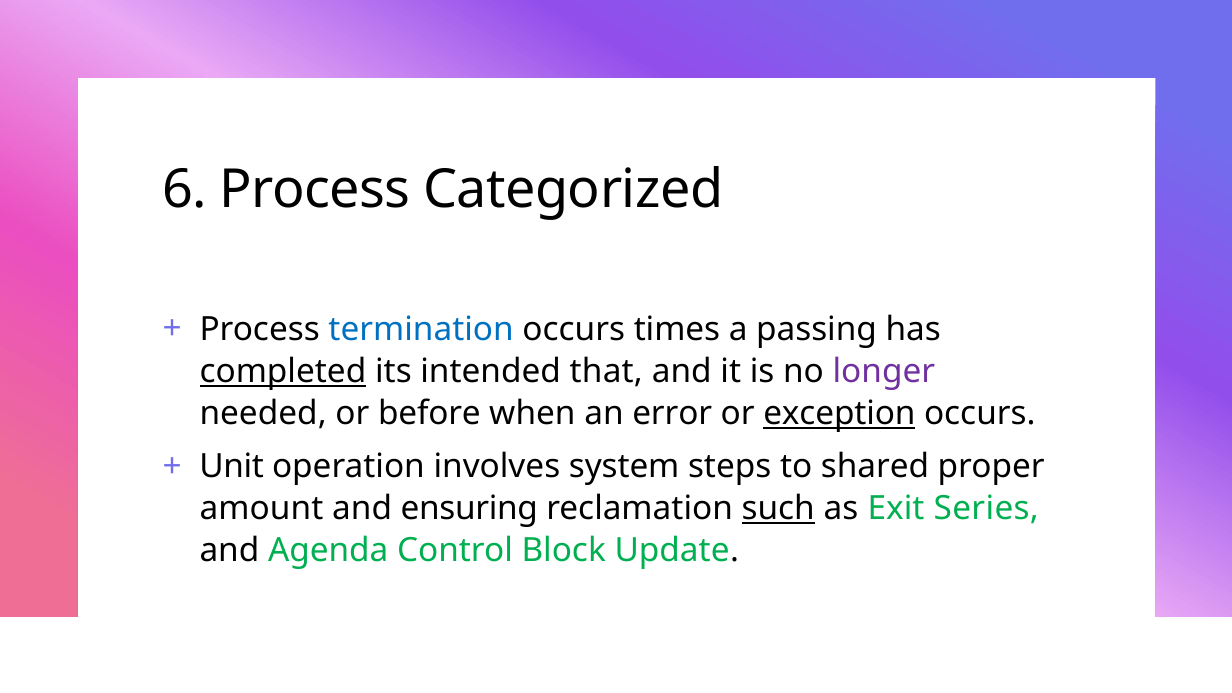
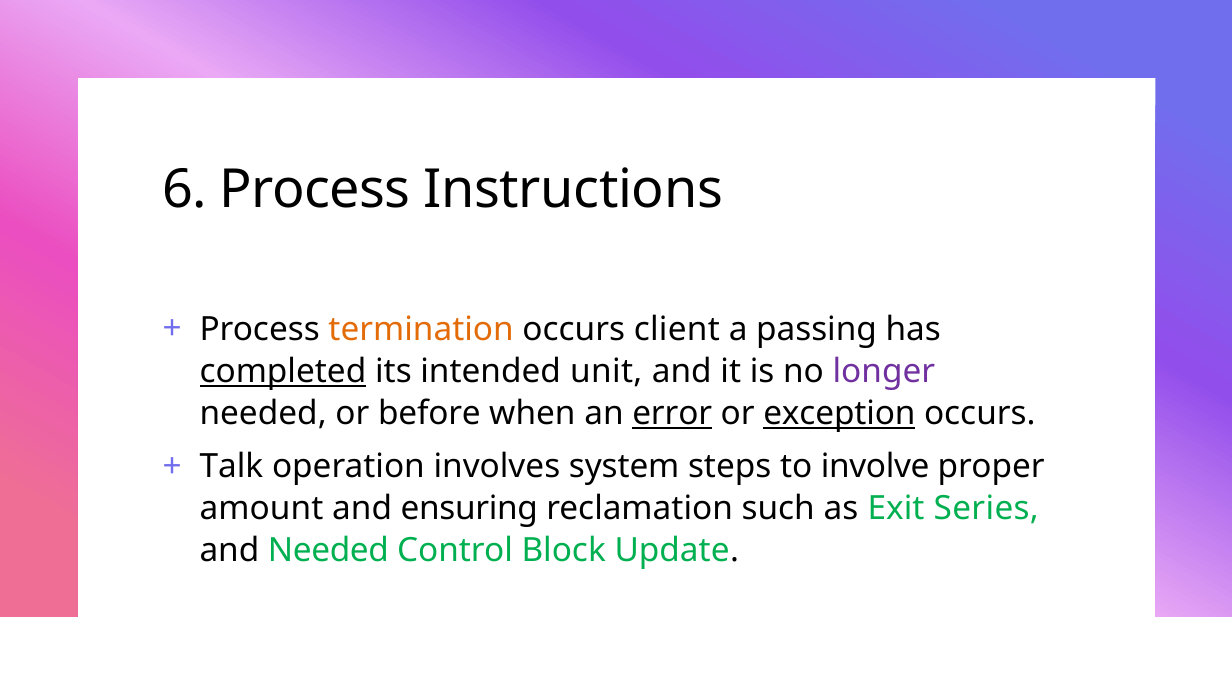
Categorized: Categorized -> Instructions (573, 189)
termination colour: blue -> orange (421, 329)
times: times -> client (677, 329)
that: that -> unit (606, 371)
error underline: none -> present (672, 413)
Unit: Unit -> Talk (231, 467)
shared: shared -> involve (875, 467)
such underline: present -> none (778, 509)
and Agenda: Agenda -> Needed (328, 551)
